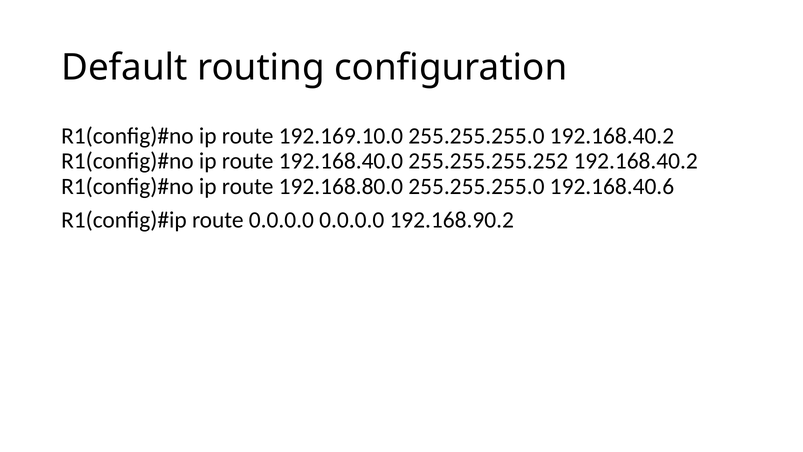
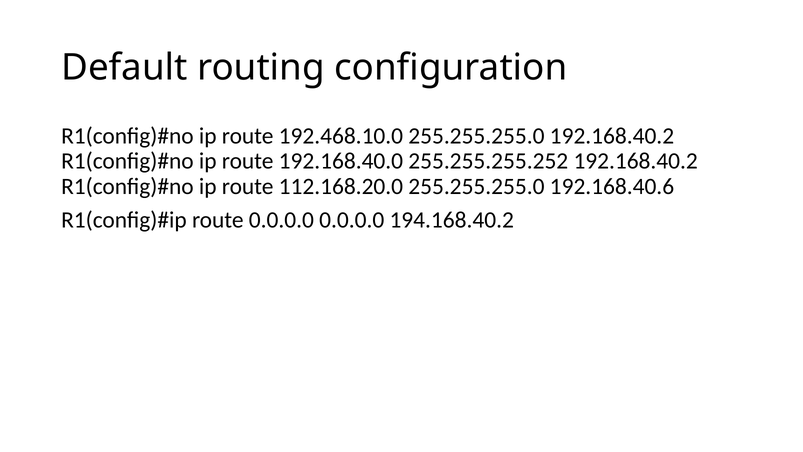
192.169.10.0: 192.169.10.0 -> 192.468.10.0 (341, 136)
192.168.80.0: 192.168.80.0 -> 112.168.20.0 (341, 186)
192.168.90.2: 192.168.90.2 -> 194.168.40.2 (452, 220)
